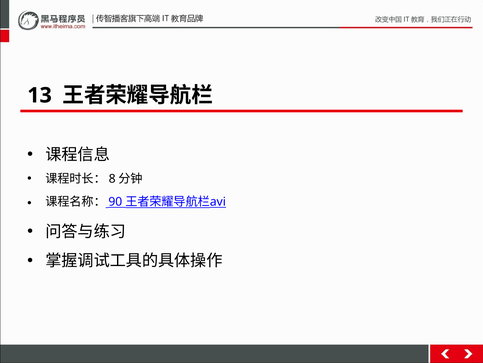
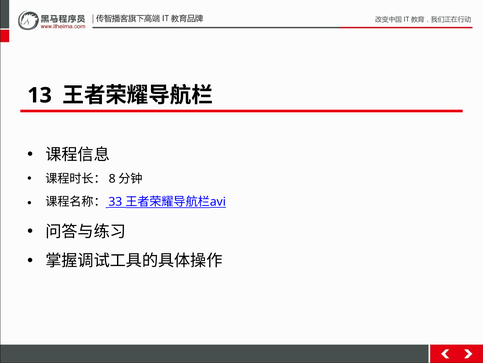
90: 90 -> 33 (115, 202)
